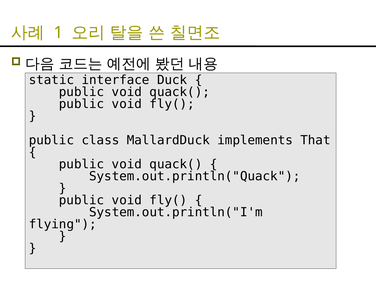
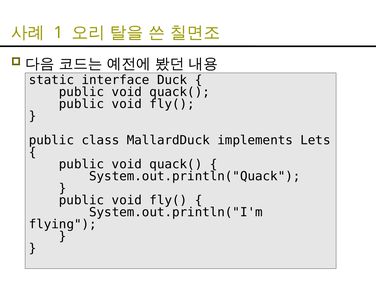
That: That -> Lets (315, 140)
